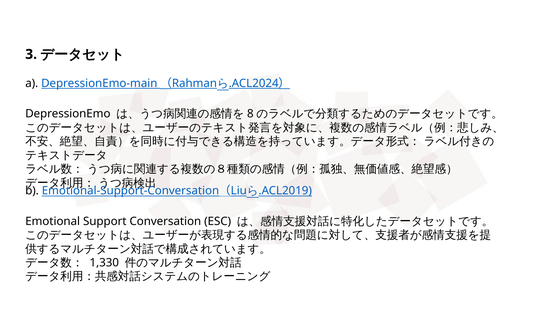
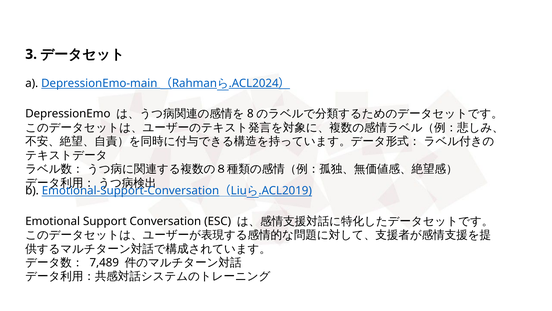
1,330: 1,330 -> 7,489 (104, 262)
